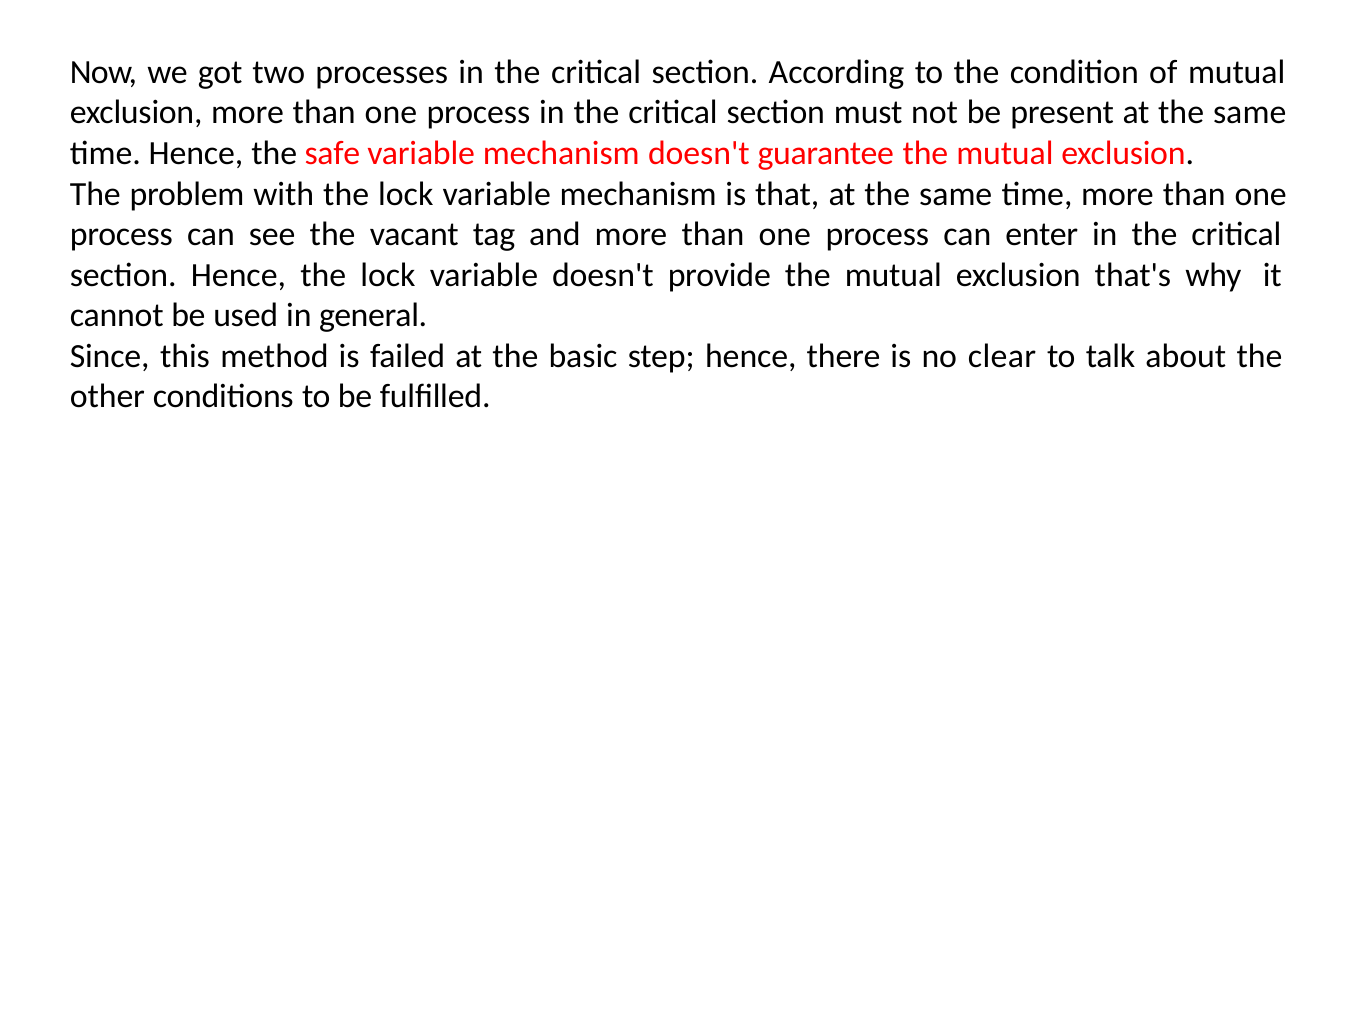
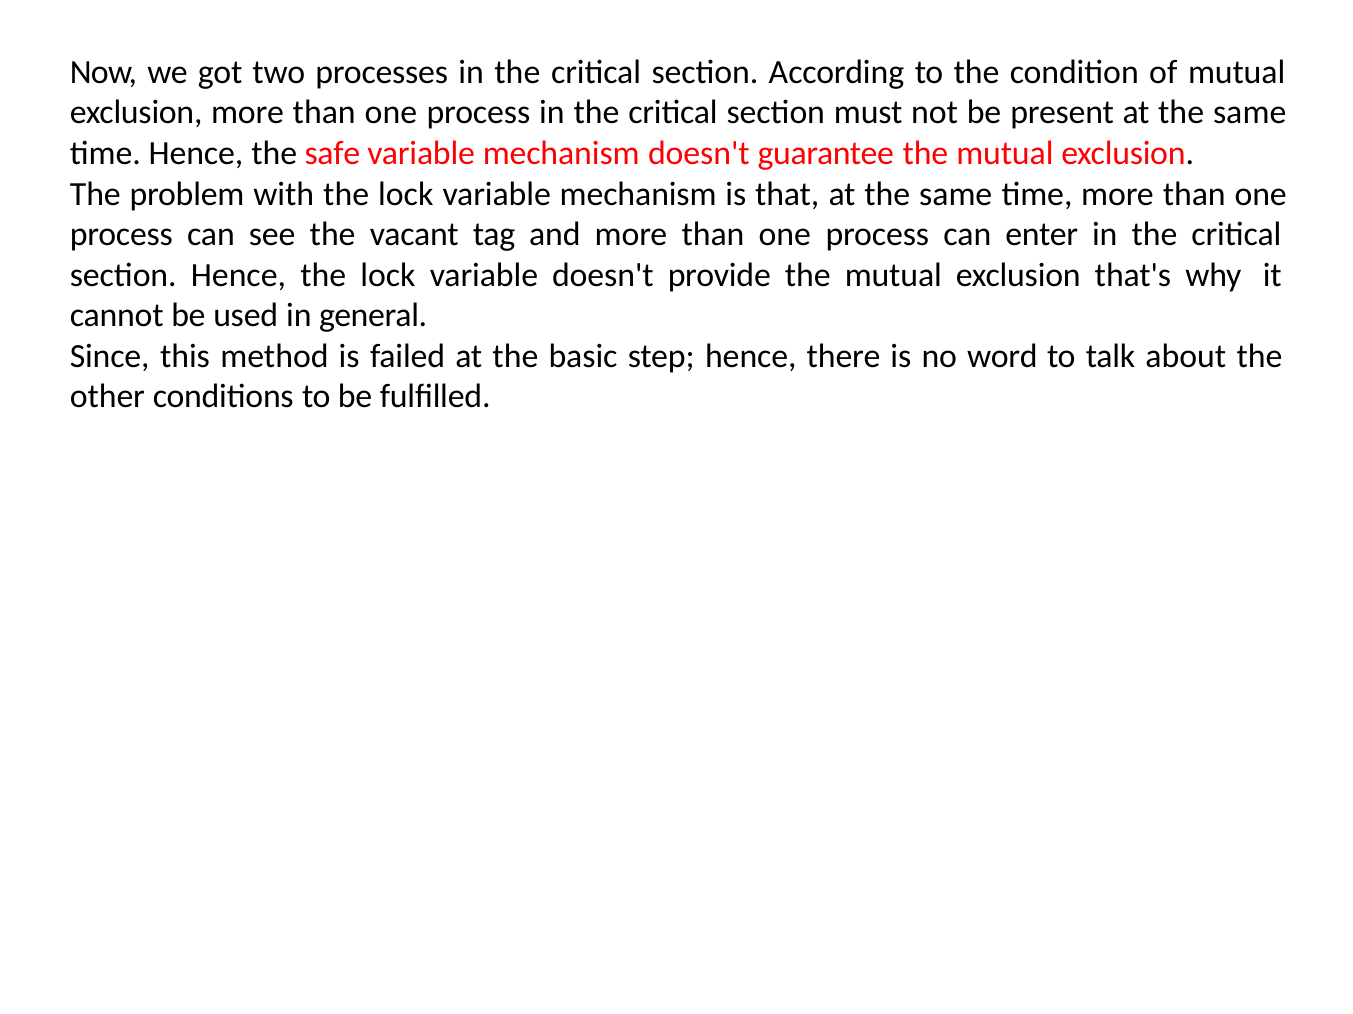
clear: clear -> word (1002, 357)
